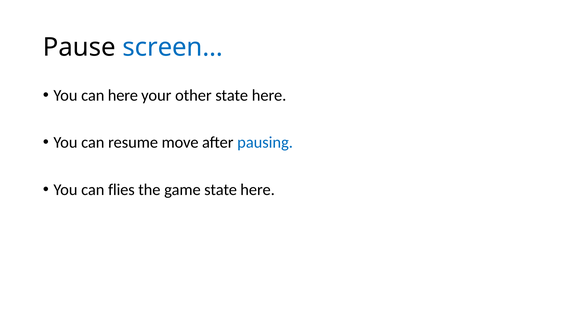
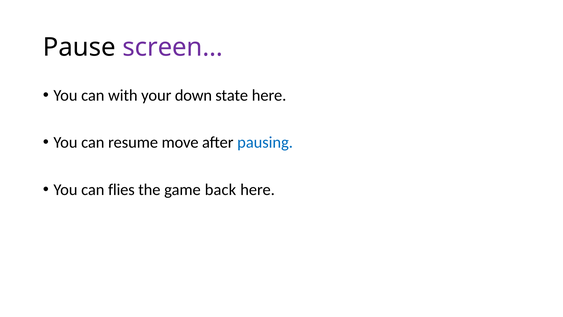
screen… colour: blue -> purple (173, 47)
can here: here -> with (123, 95)
other: other -> down (193, 95)
game state: state -> back (220, 190)
